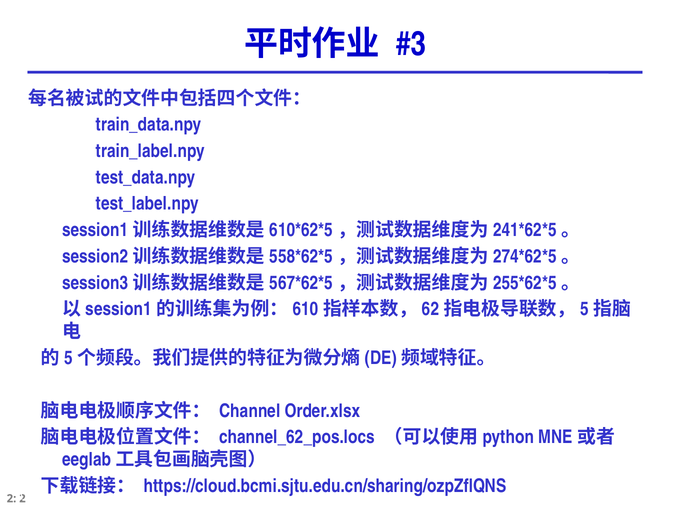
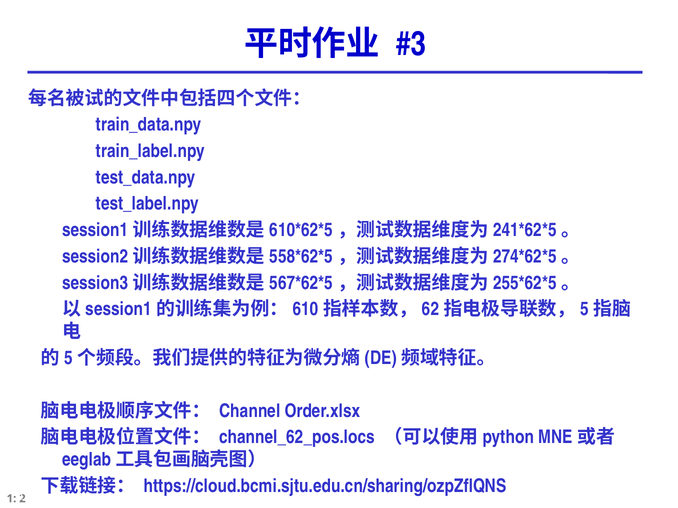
2: 2 -> 1 (11, 499)
